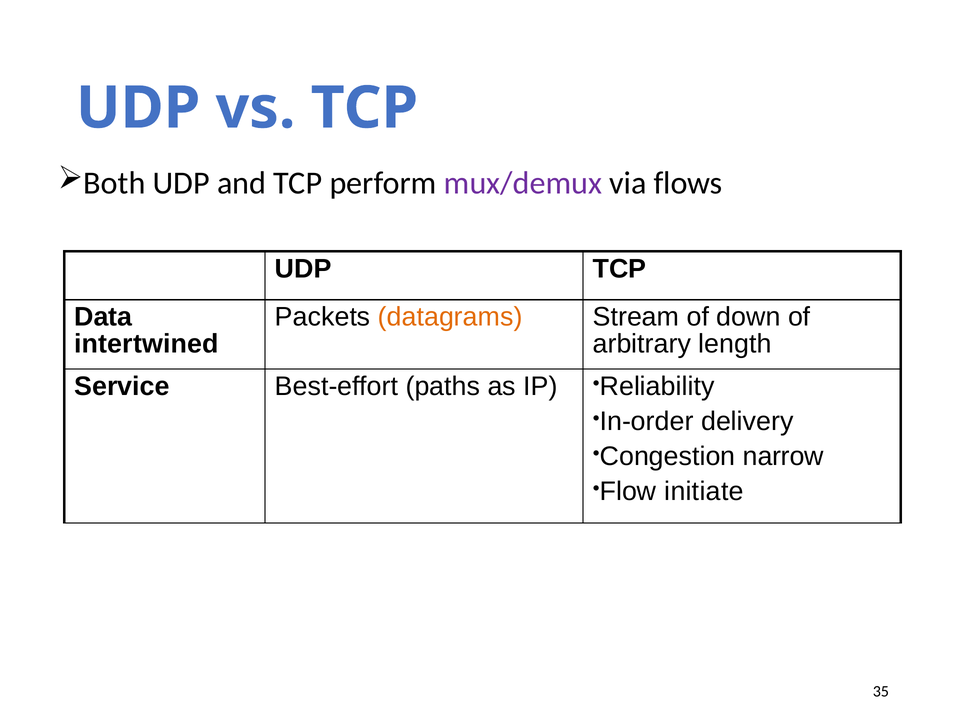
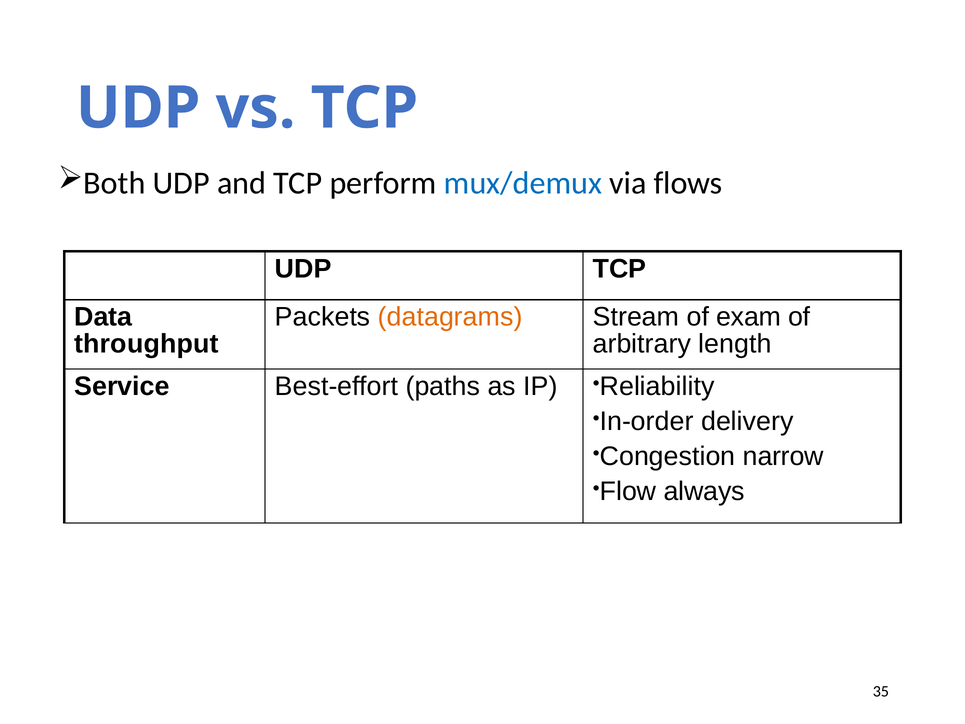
mux/demux colour: purple -> blue (523, 183)
down: down -> exam (749, 317)
intertwined: intertwined -> throughput (146, 344)
initiate: initiate -> always (704, 491)
